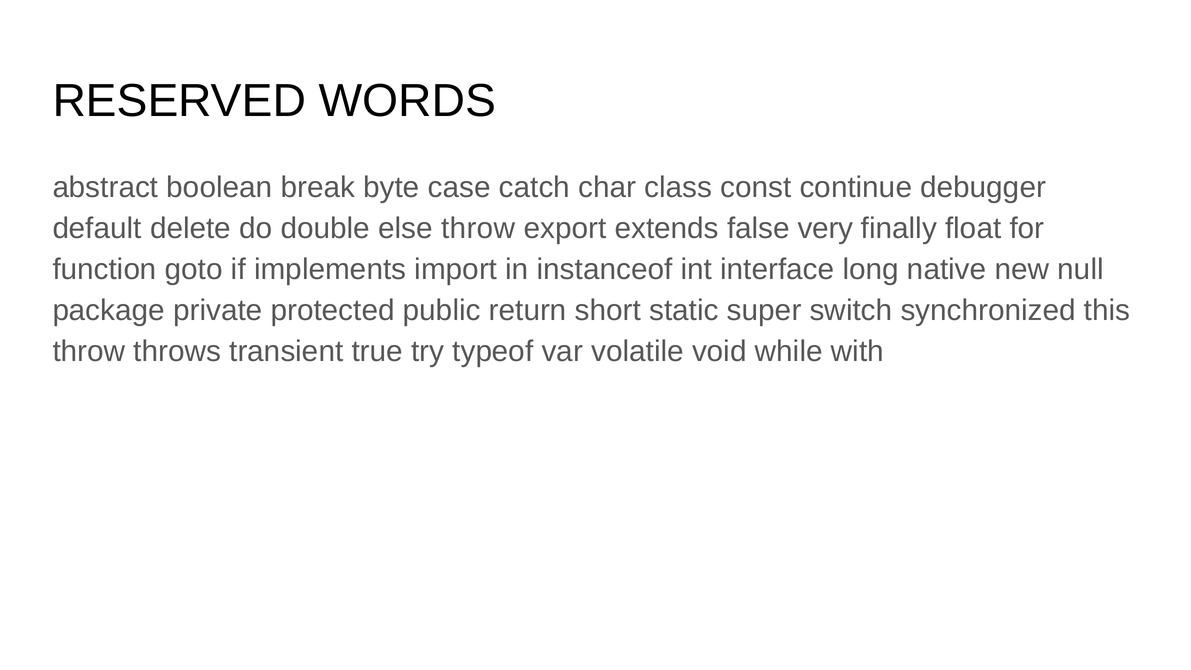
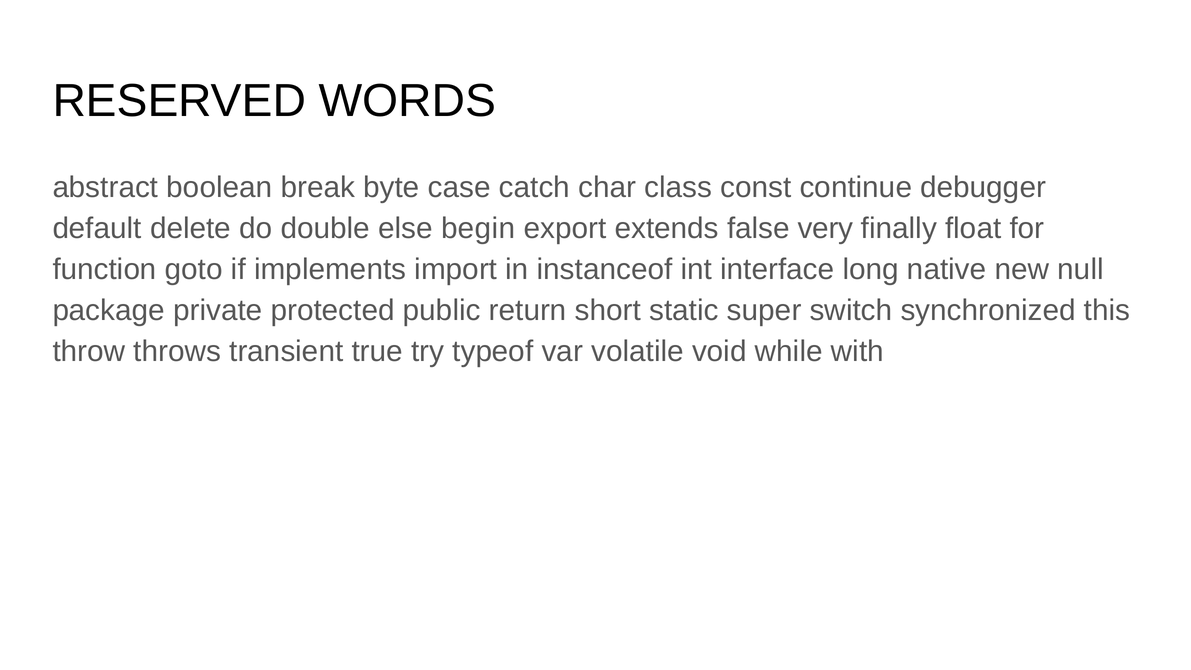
else throw: throw -> begin (478, 228)
